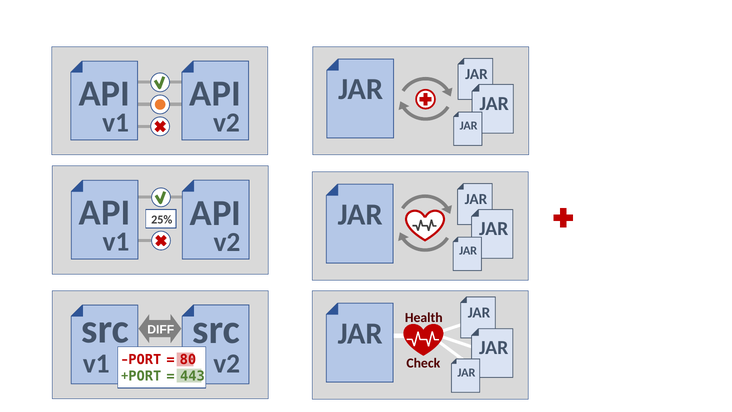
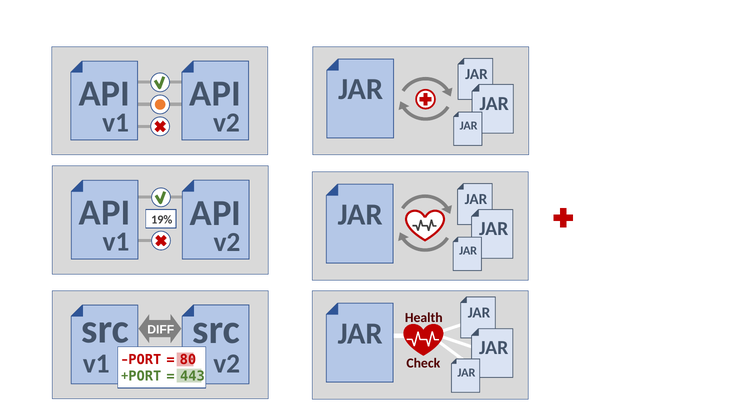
25%: 25% -> 19% (162, 220)
